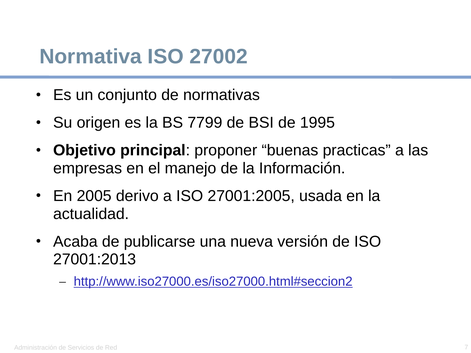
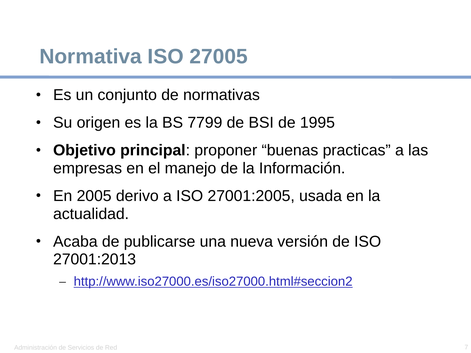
27002: 27002 -> 27005 (219, 57)
